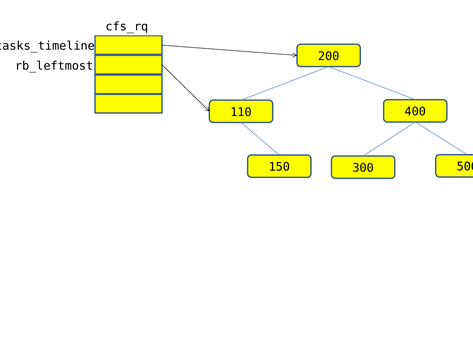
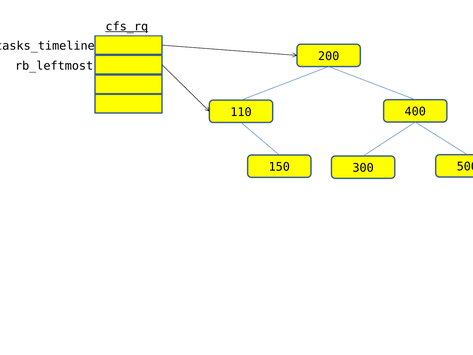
cfs_rq underline: none -> present (127, 27)
